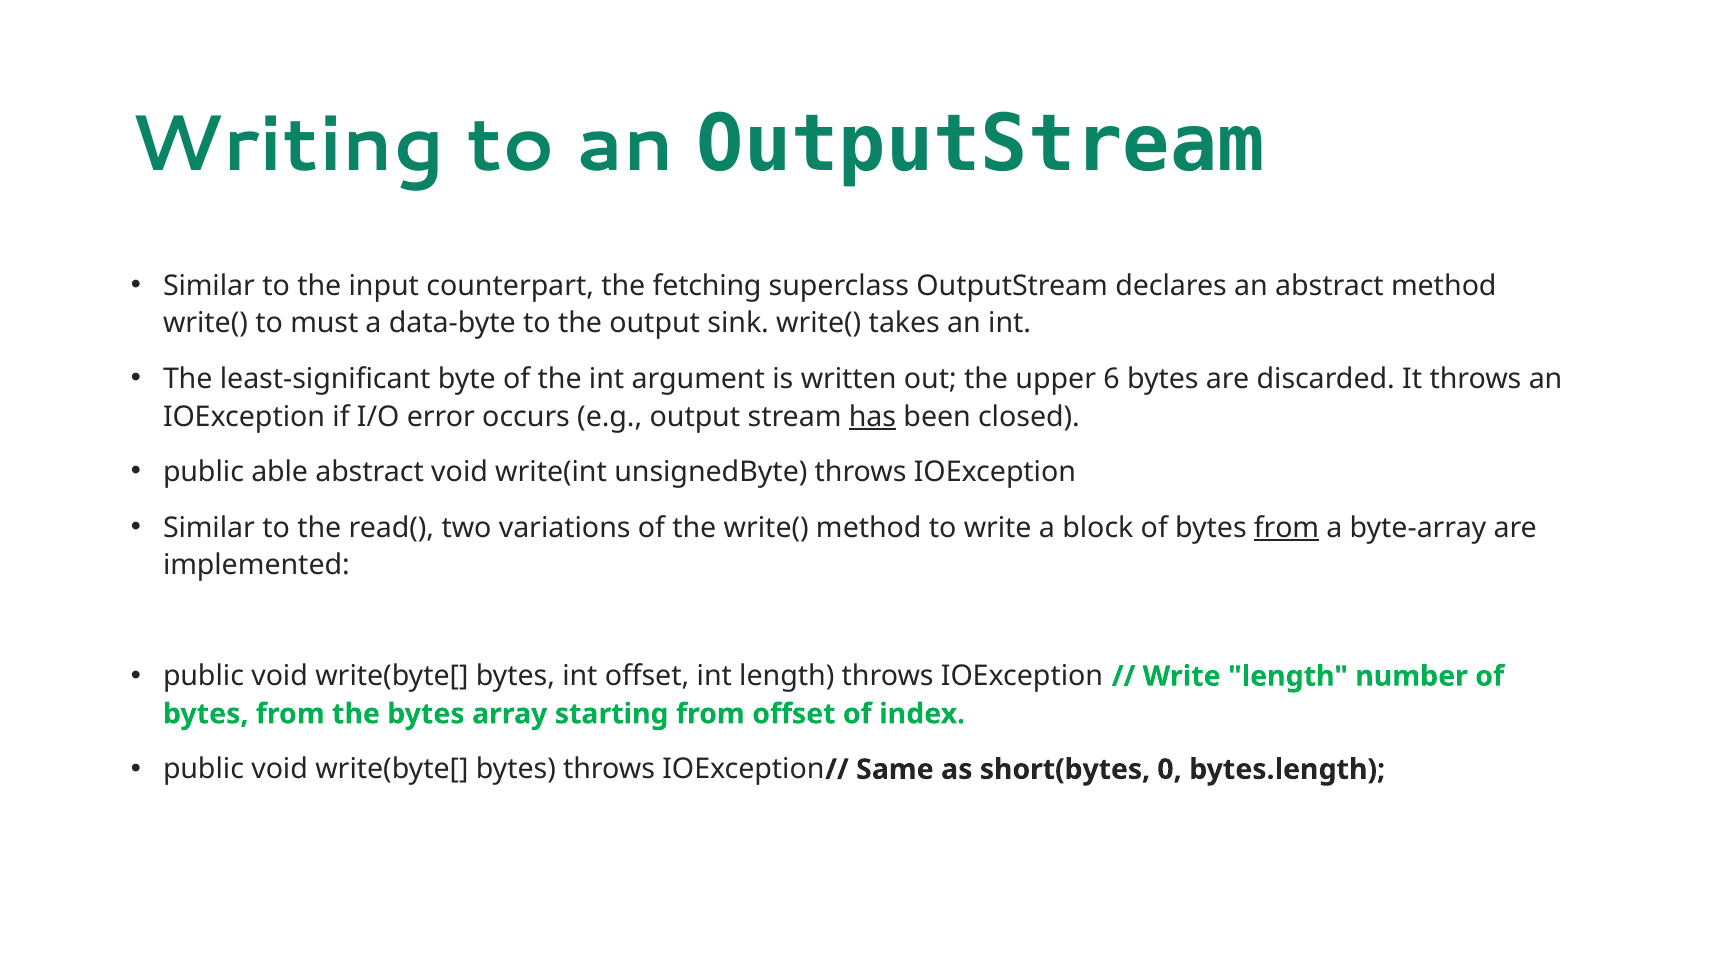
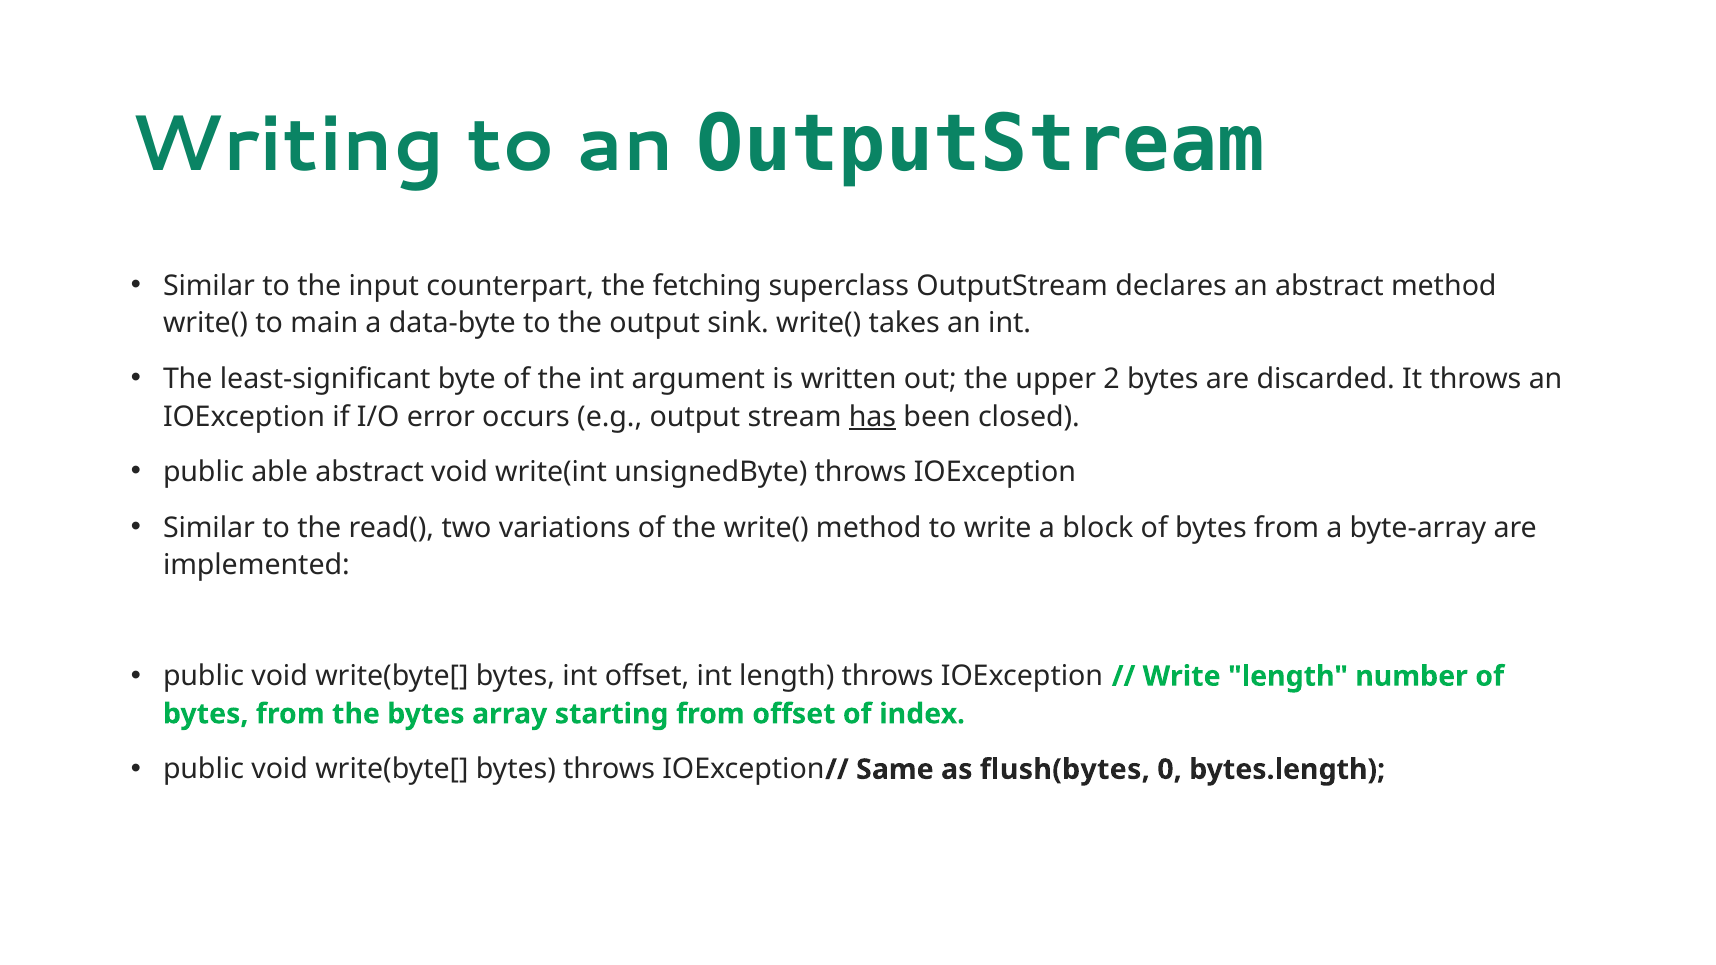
must: must -> main (324, 324)
6: 6 -> 2 (1112, 379)
from underline: present -> none (1287, 528)
short(bytes: short(bytes -> flush(bytes (1065, 770)
